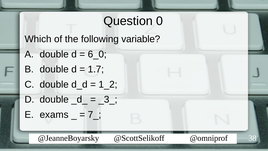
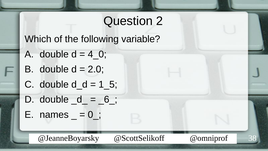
0: 0 -> 2 (160, 21)
6_0: 6_0 -> 4_0 (97, 54)
1.7: 1.7 -> 2.0 (96, 69)
1_2: 1_2 -> 1_5 (108, 84)
_3_: _3_ -> _6_ (108, 99)
exams: exams -> names (54, 114)
7_: 7_ -> 0_ (94, 114)
